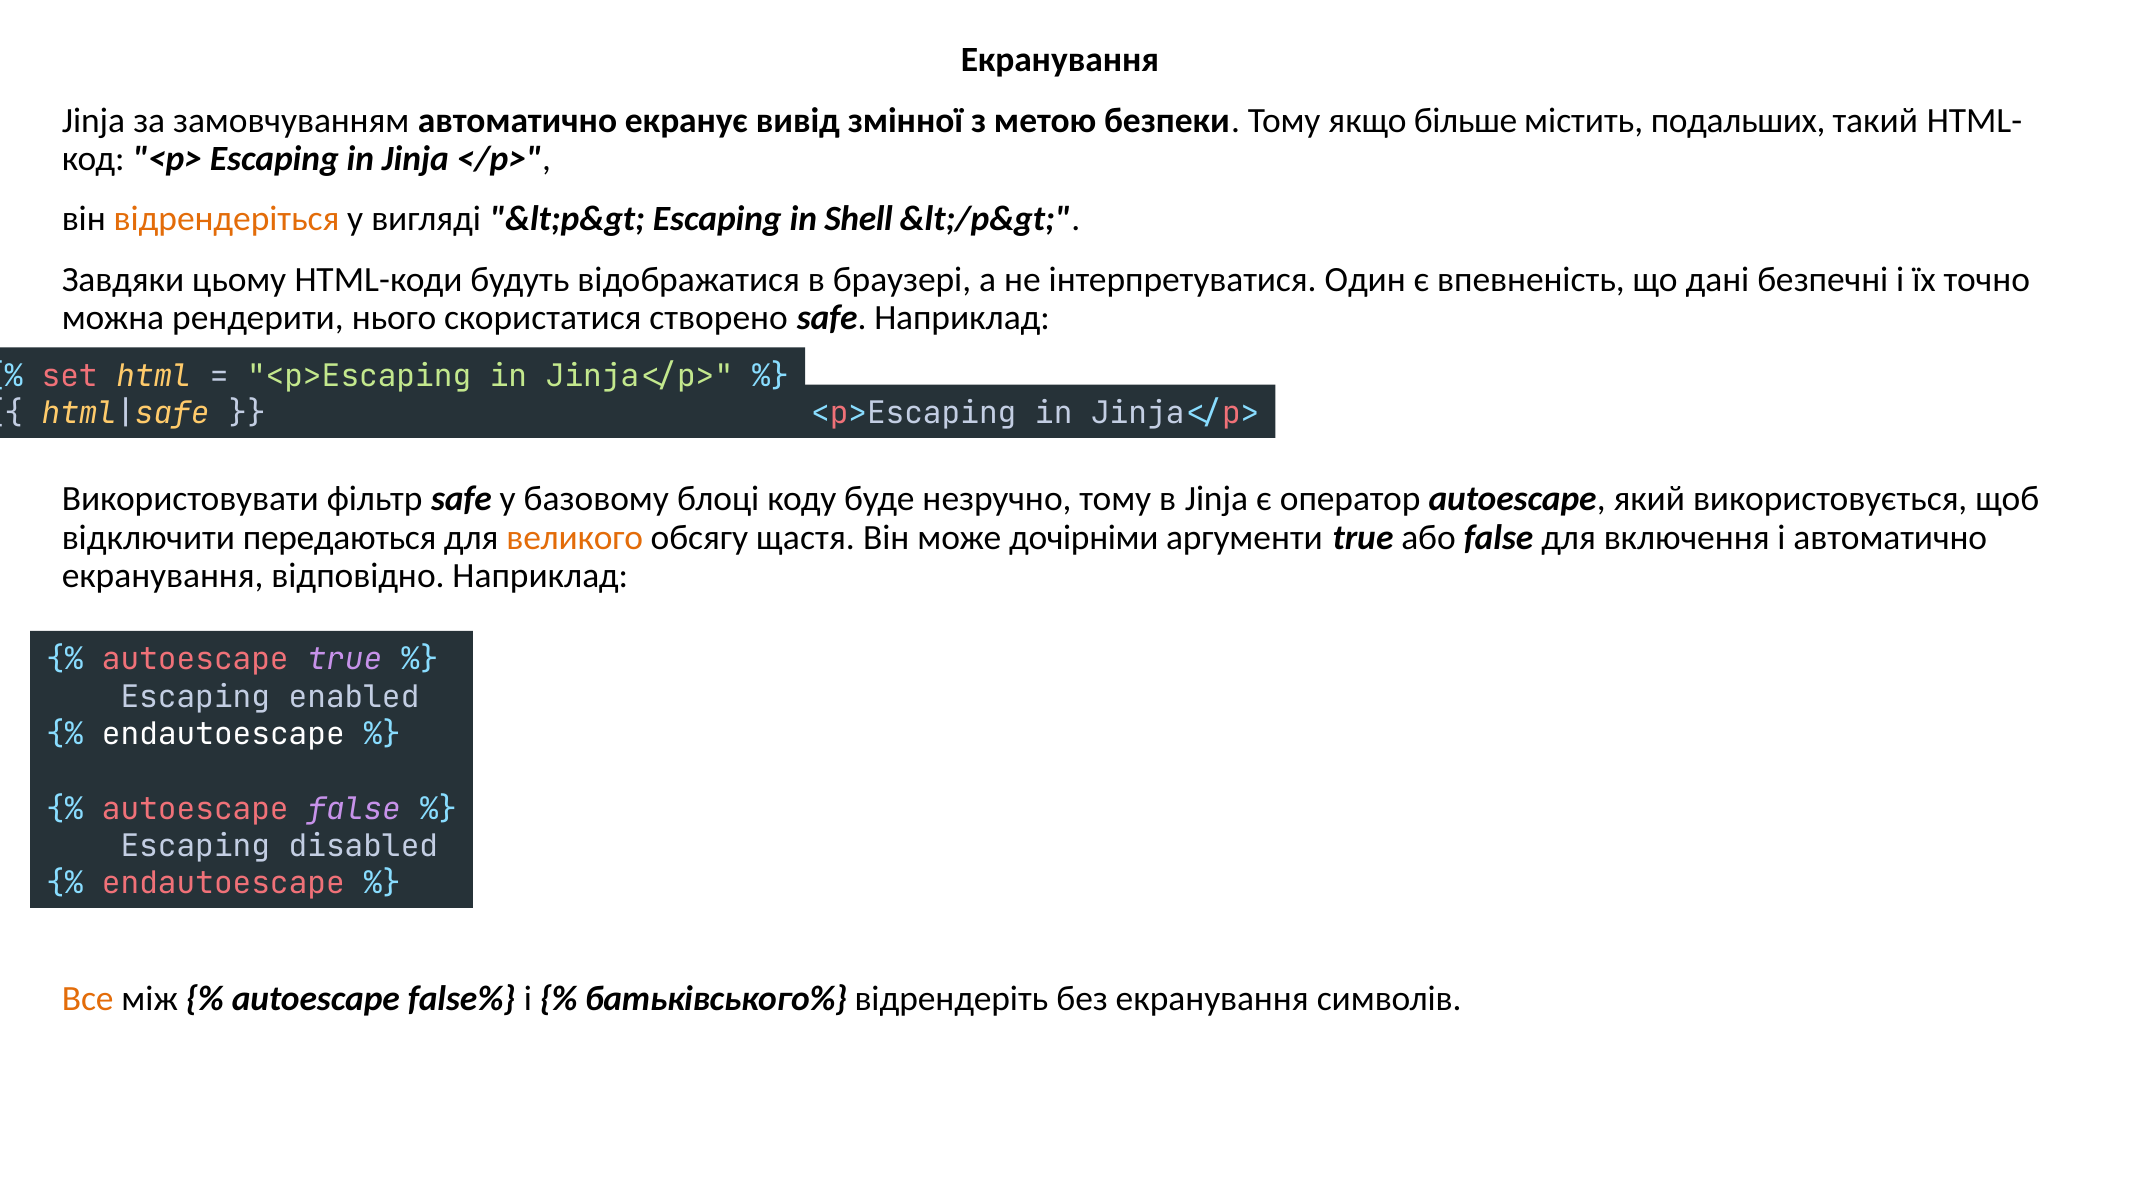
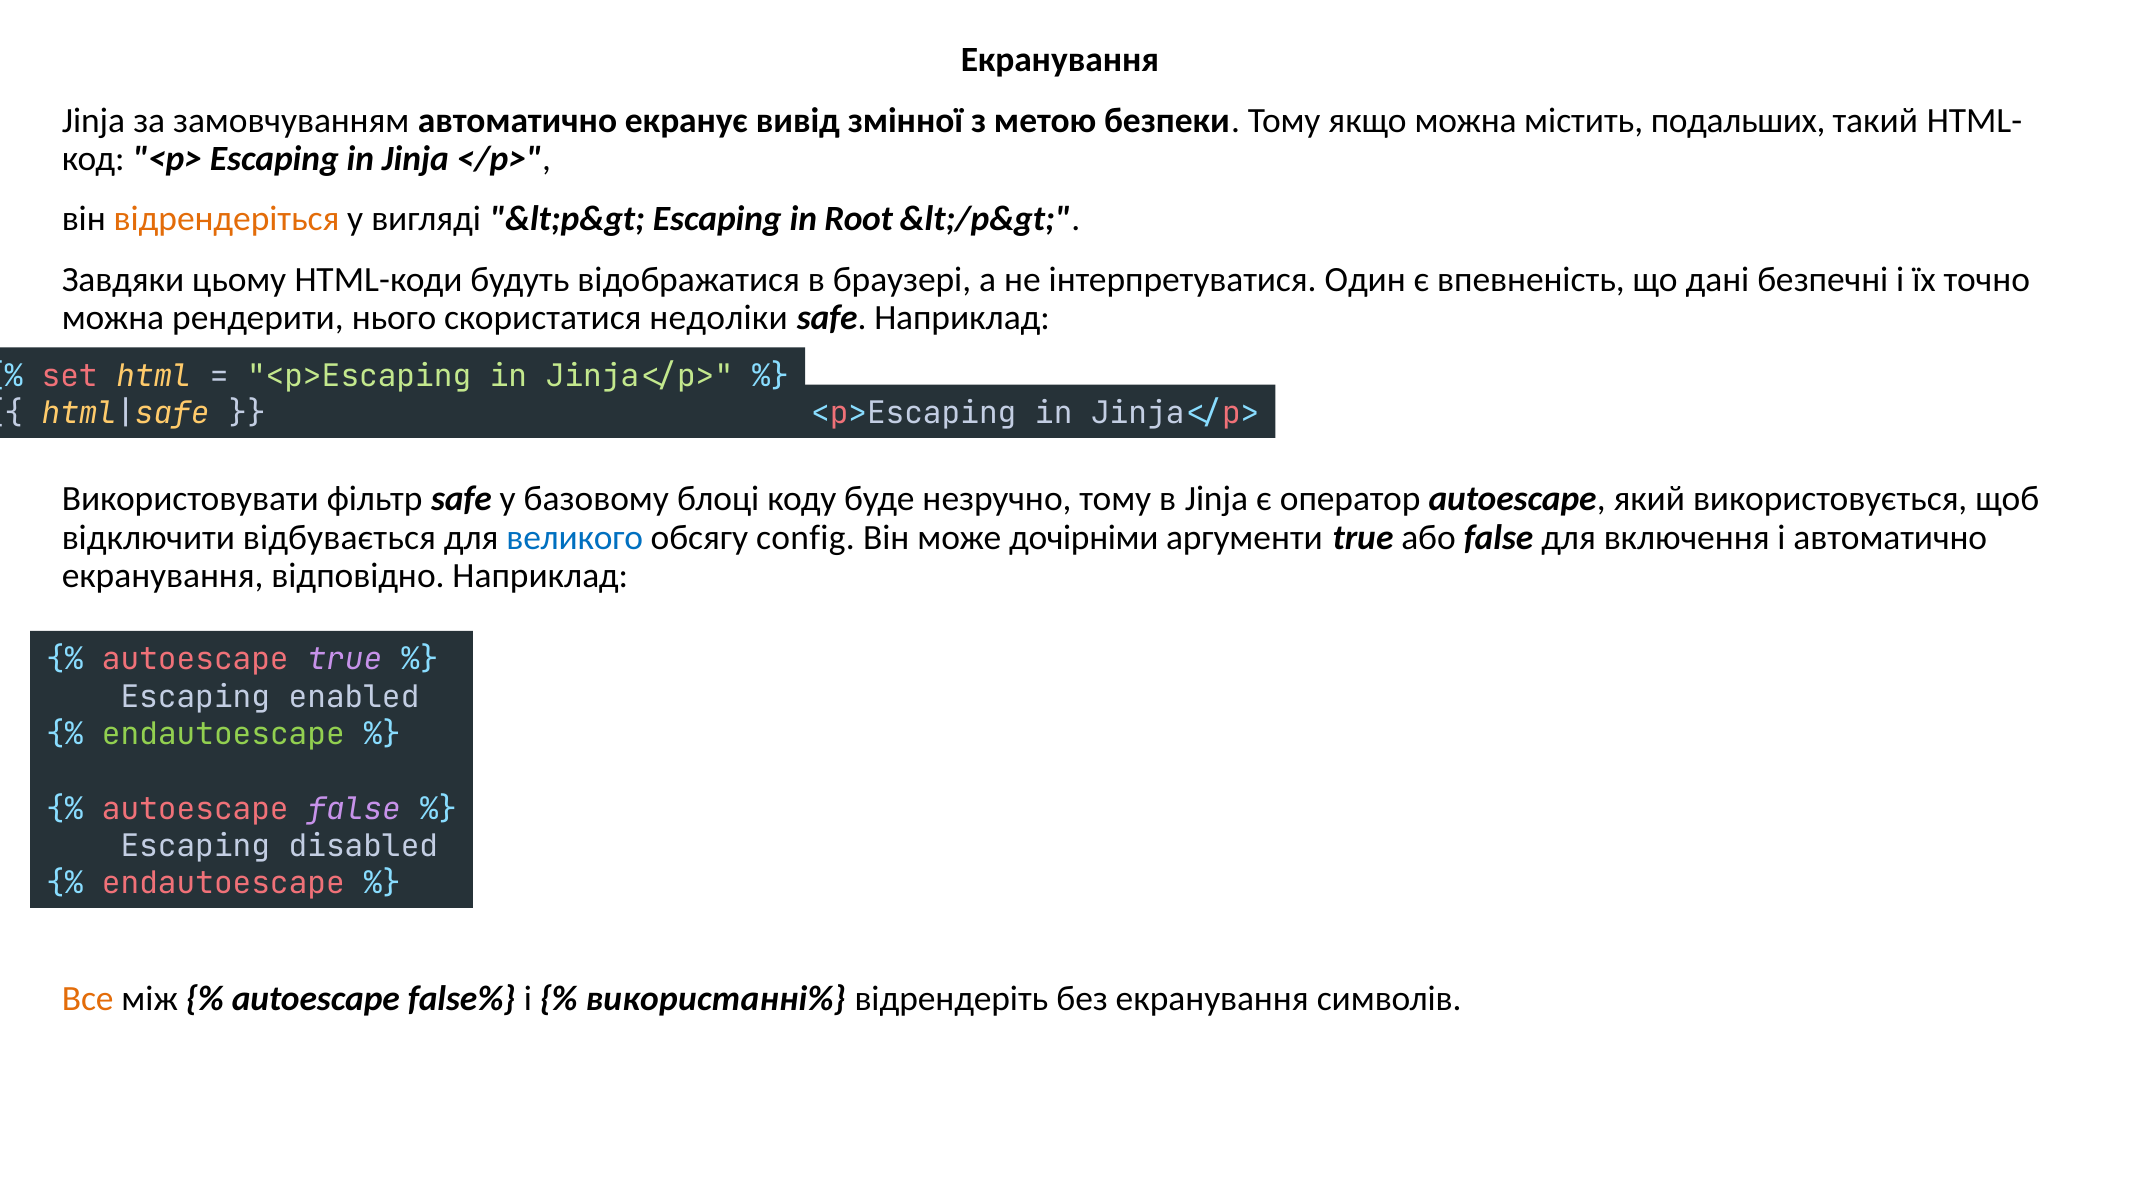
якщо більше: більше -> можна (1466, 121)
Shell: Shell -> Root (859, 219)
створено: створено -> недоліки (719, 318)
передаються: передаються -> відбувається (339, 538)
великого colour: orange -> blue (575, 538)
щастя: щастя -> config (805, 538)
endautoescape colour: white -> light green (223, 735)
батьківського%: батьківського% -> використанні% (716, 999)
